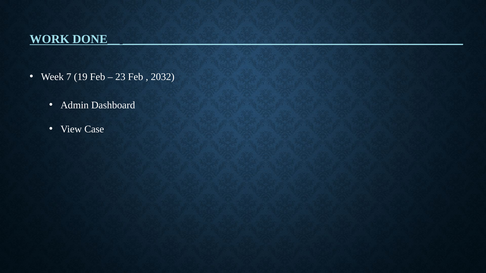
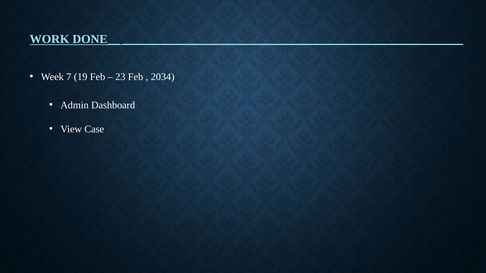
2032: 2032 -> 2034 (163, 77)
